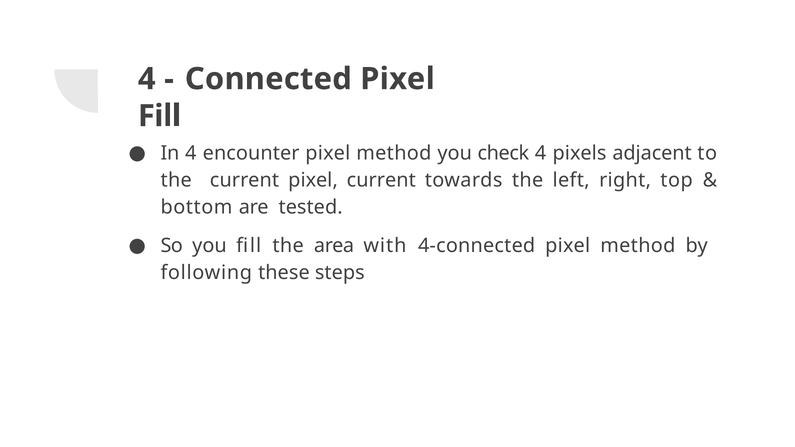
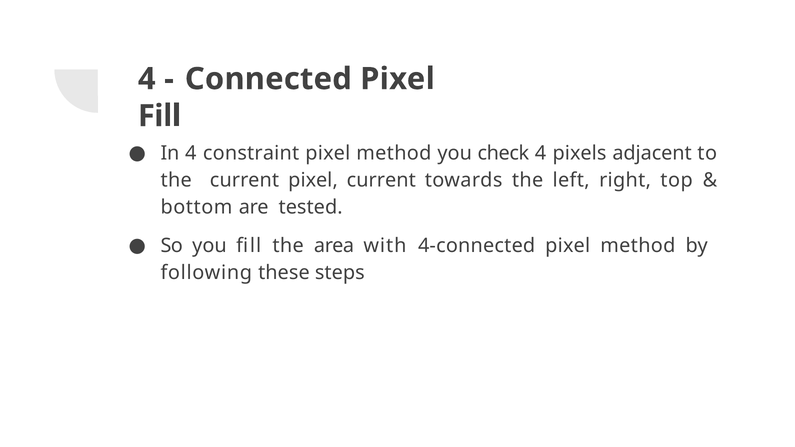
encounter: encounter -> constraint (251, 153)
